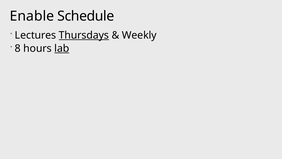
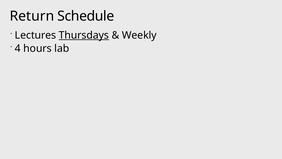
Enable: Enable -> Return (32, 16)
8: 8 -> 4 (18, 48)
lab underline: present -> none (62, 48)
